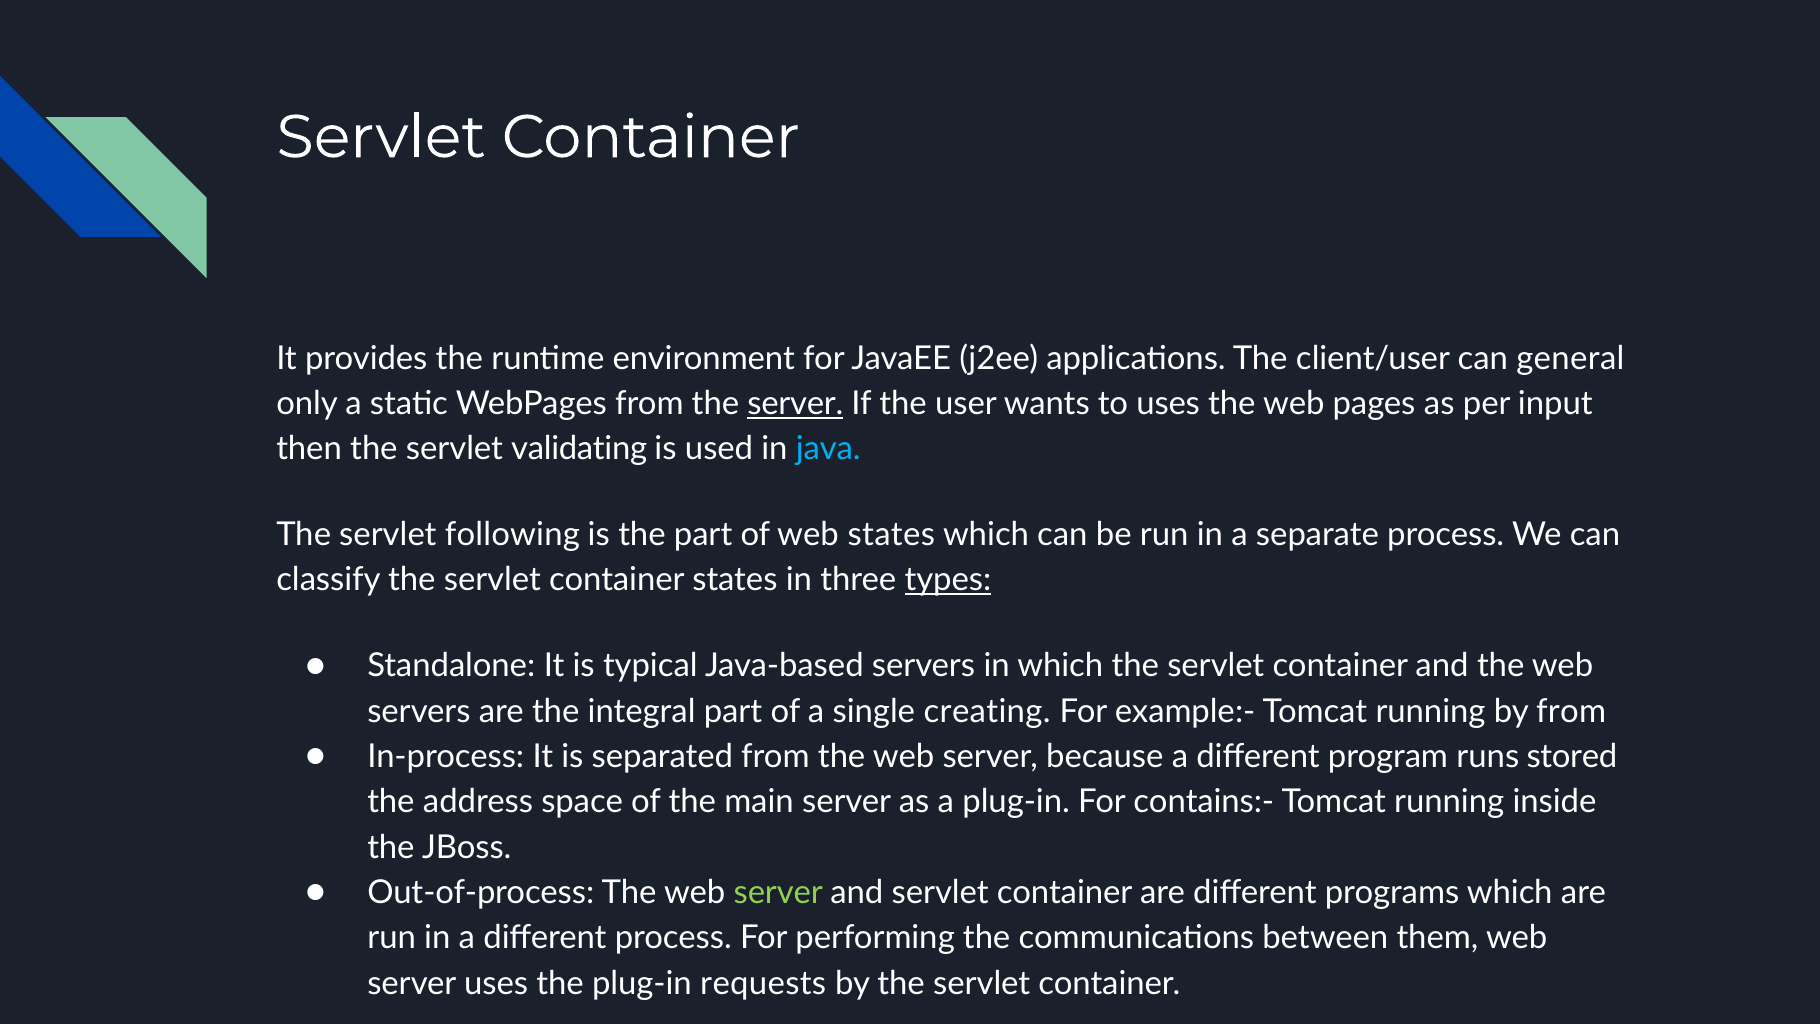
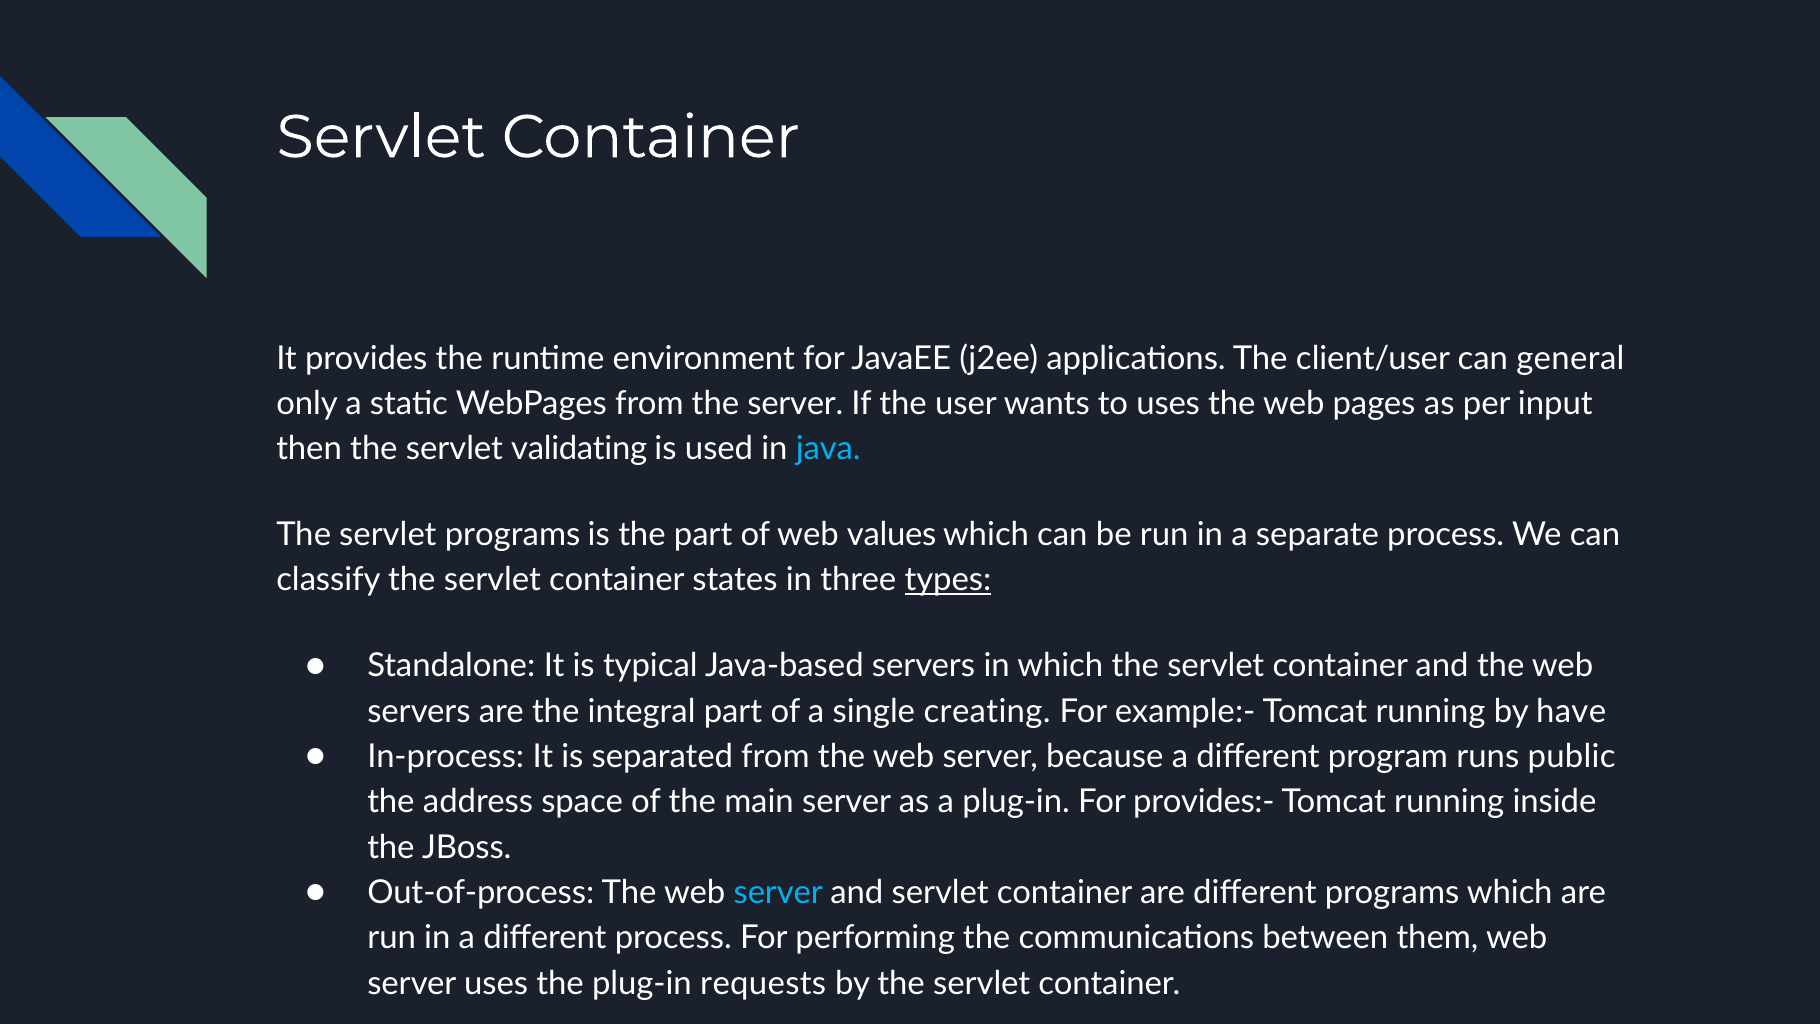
server underline: present -> none (795, 403)
servlet following: following -> programs (513, 535)
web states: states -> values (892, 535)
by from: from -> have (1571, 711)
stored: stored -> public (1572, 756)
contains:-: contains:- -> provides:- (1204, 802)
server colour: light green -> light blue (778, 892)
